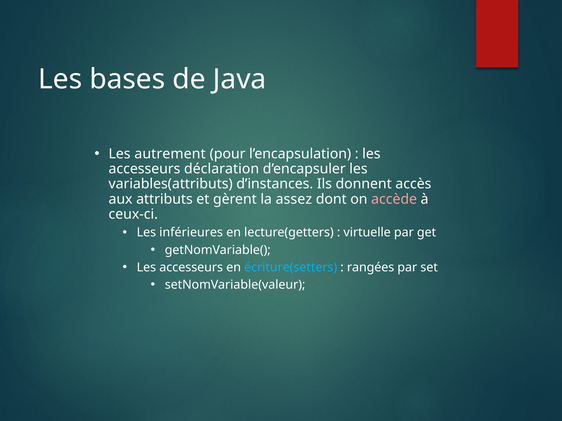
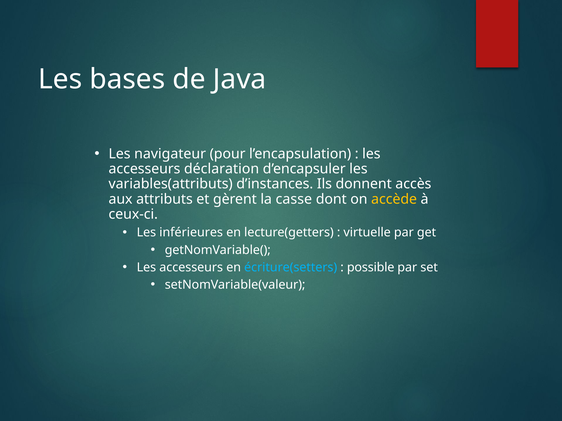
autrement: autrement -> navigateur (170, 154)
assez: assez -> casse (294, 199)
accède colour: pink -> yellow (394, 199)
rangées: rangées -> possible (371, 268)
